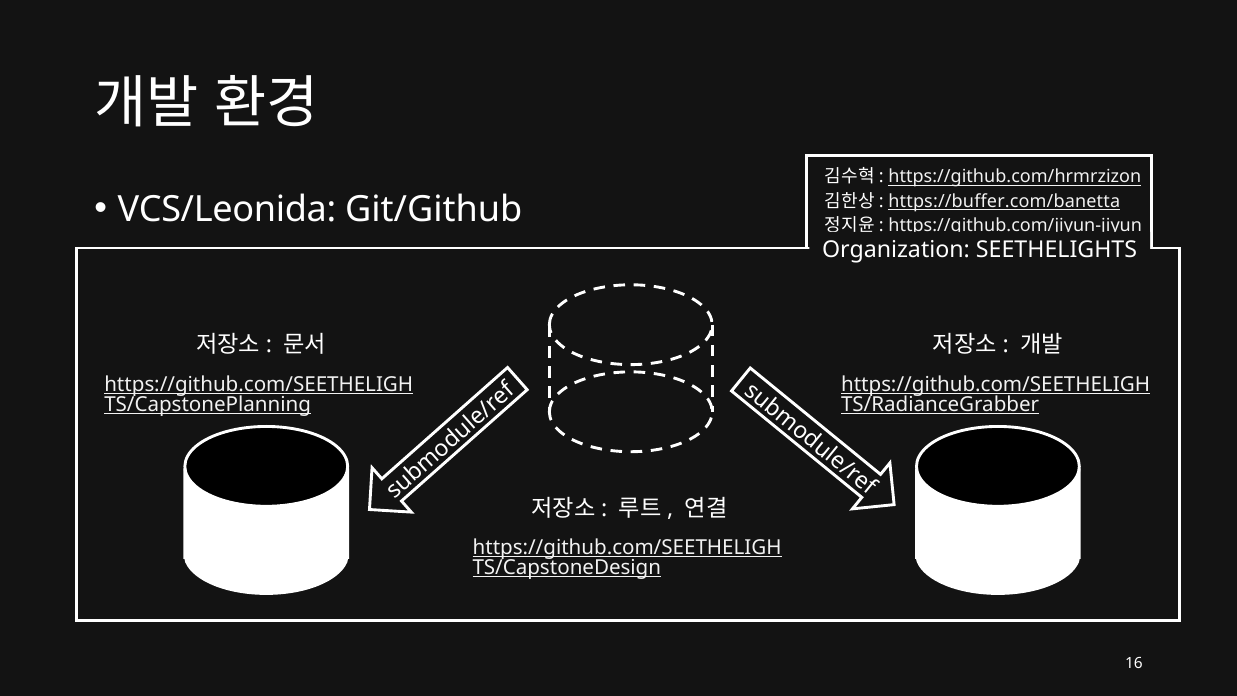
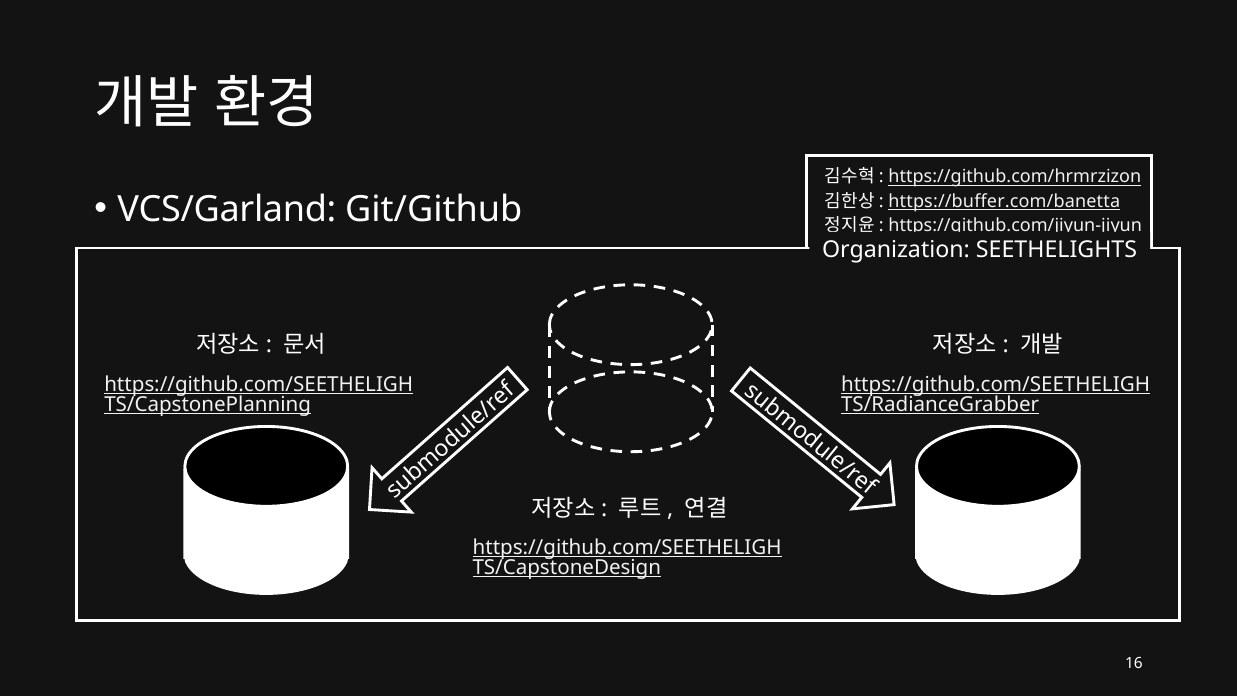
VCS/Leonida: VCS/Leonida -> VCS/Garland (227, 209)
